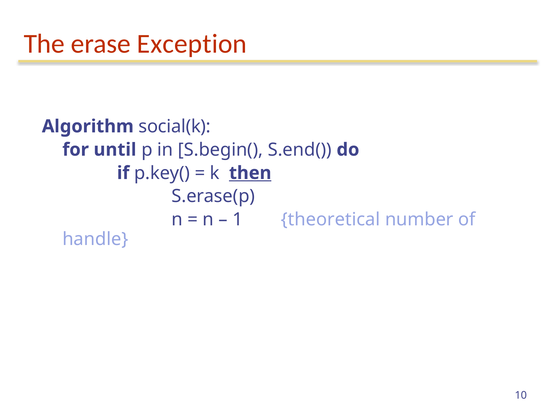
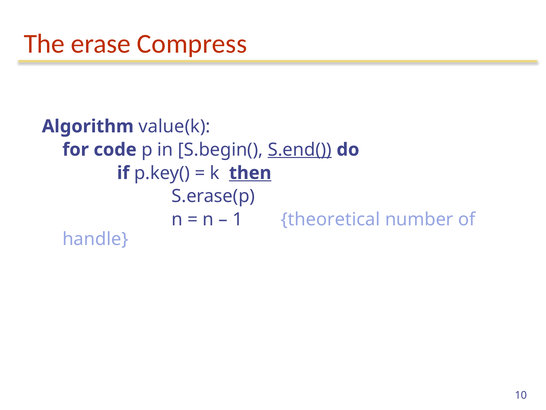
Exception: Exception -> Compress (192, 44)
social(k: social(k -> value(k (175, 126)
until: until -> code (115, 149)
S.end( underline: none -> present (300, 149)
